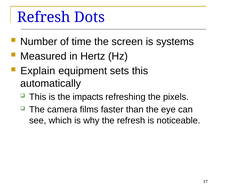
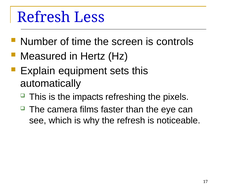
Dots: Dots -> Less (89, 17)
systems: systems -> controls (175, 42)
